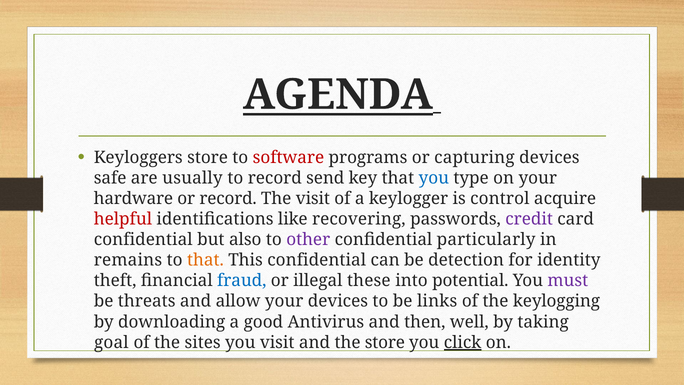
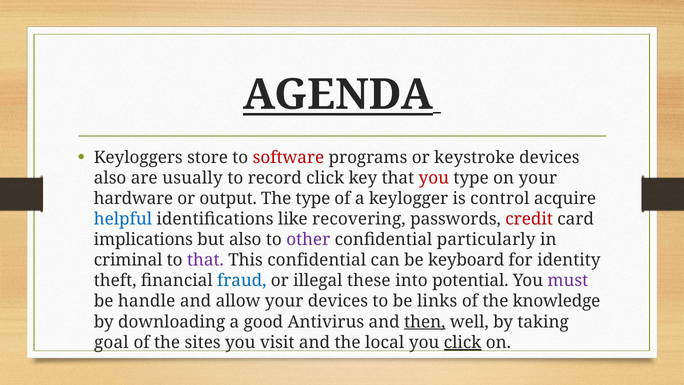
capturing: capturing -> keystroke (474, 157)
safe: safe -> also (110, 178)
record send: send -> click (325, 178)
you colour: blue -> red (434, 178)
or record: record -> output (228, 199)
The visit: visit -> type (313, 199)
helpful colour: red -> blue (123, 219)
credit colour: purple -> red (529, 219)
confidential: confidential -> implications (143, 240)
remains: remains -> criminal (128, 260)
that colour: orange -> purple (205, 260)
detection: detection -> keyboard (466, 260)
threats: threats -> handle (147, 301)
keylogging: keylogging -> knowledge (557, 301)
then underline: none -> present (425, 322)
the store: store -> local (385, 342)
